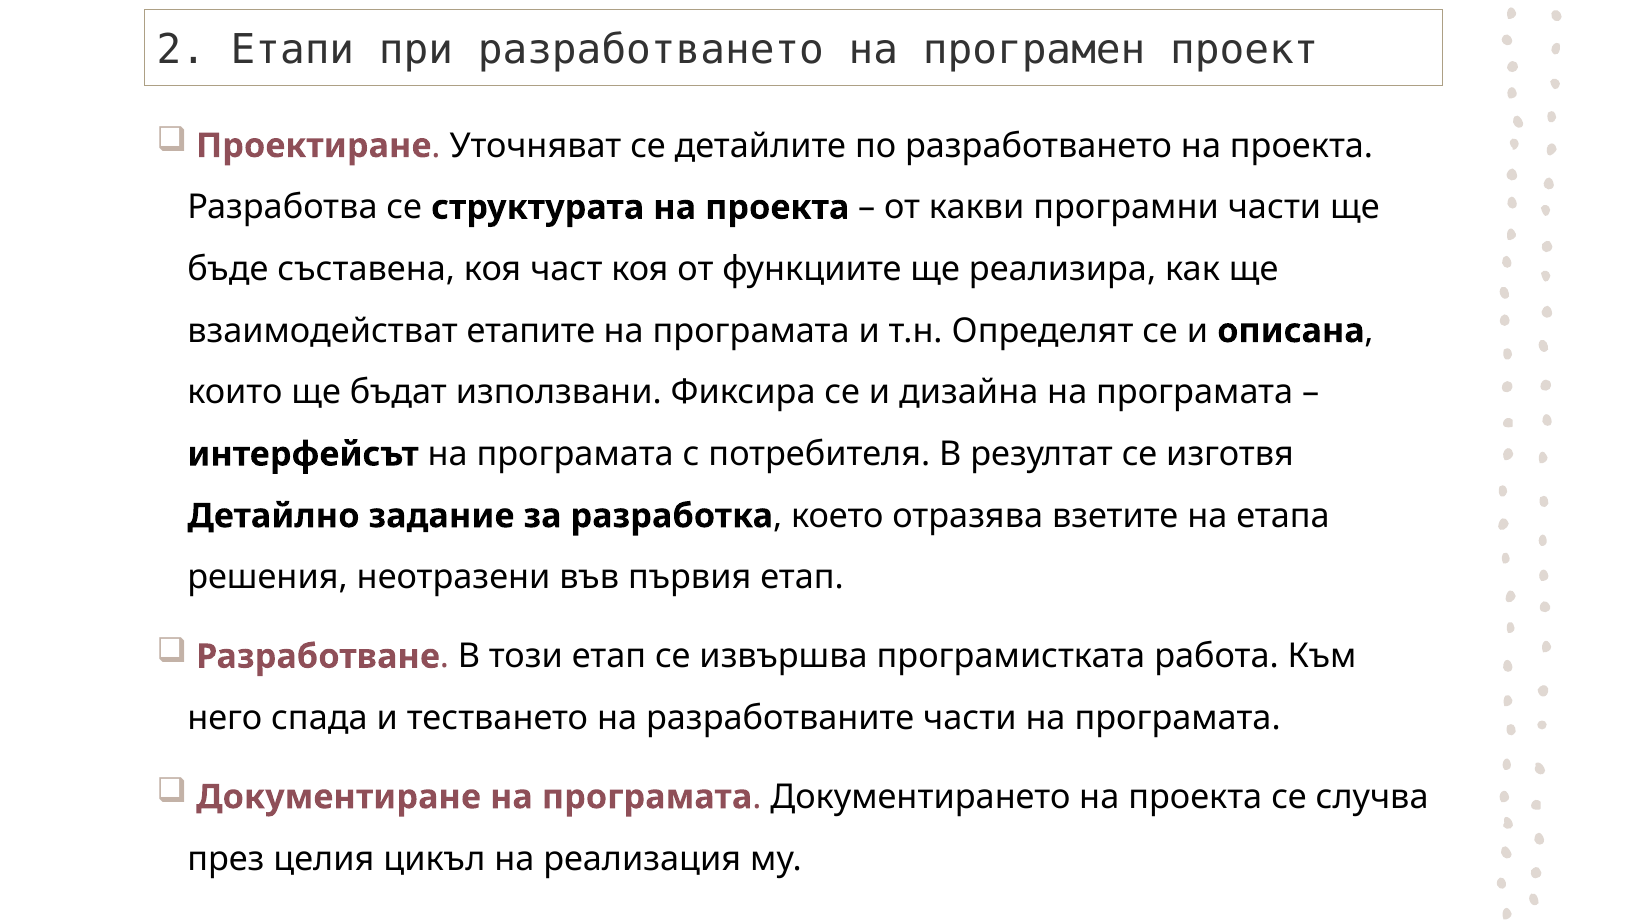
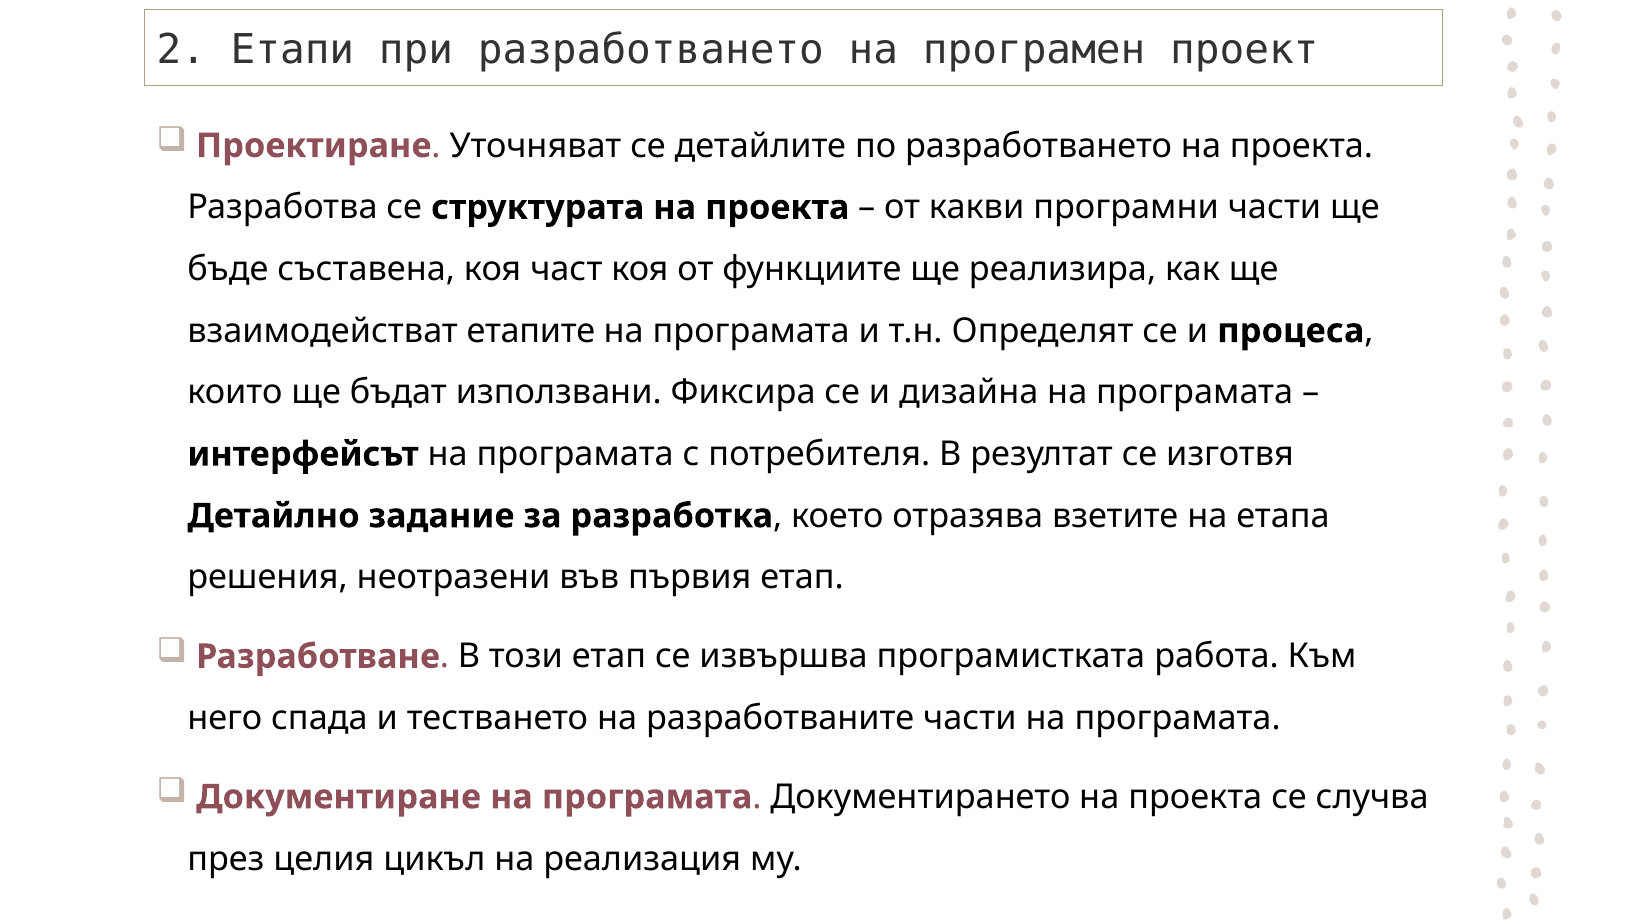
описана: описана -> процеса (1291, 331)
